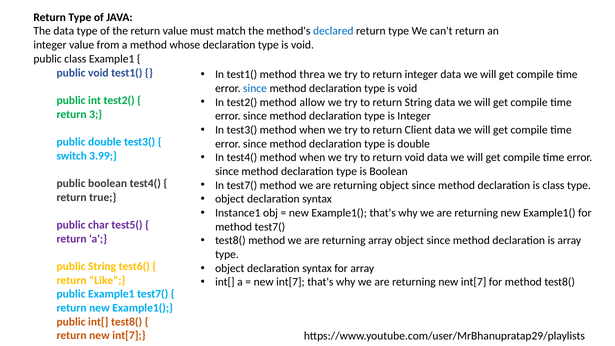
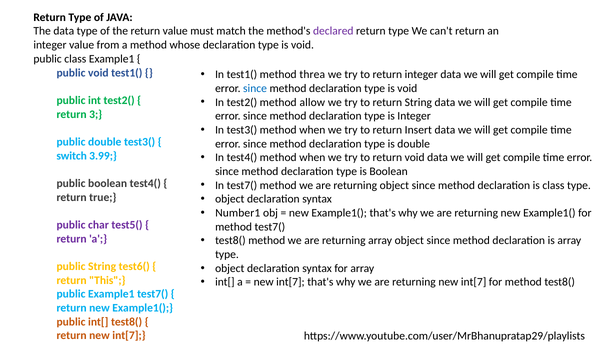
declared colour: blue -> purple (333, 31)
Client: Client -> Insert (418, 130)
Instance1: Instance1 -> Number1 (238, 213)
Like: Like -> This (107, 280)
